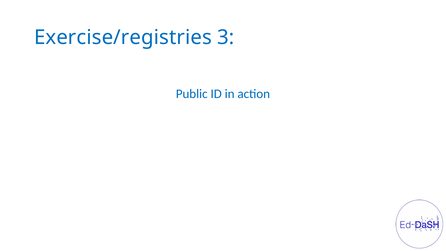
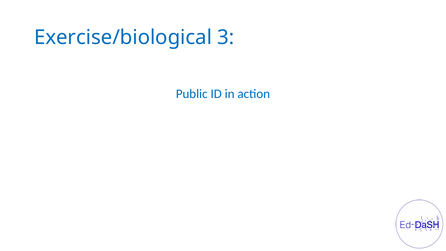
Exercise/registries: Exercise/registries -> Exercise/biological (123, 37)
